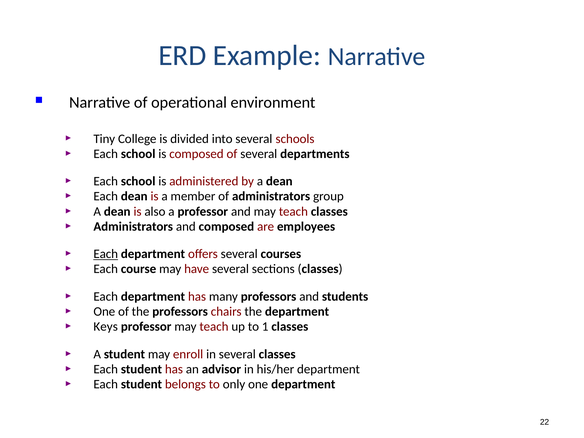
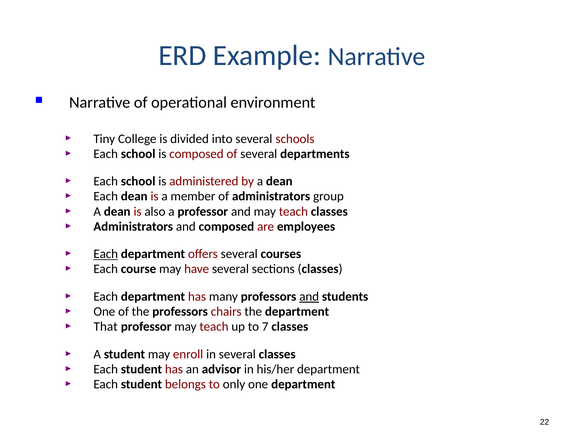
and underline: none -> present (309, 297)
Keys: Keys -> That (106, 327)
1: 1 -> 7 (265, 327)
